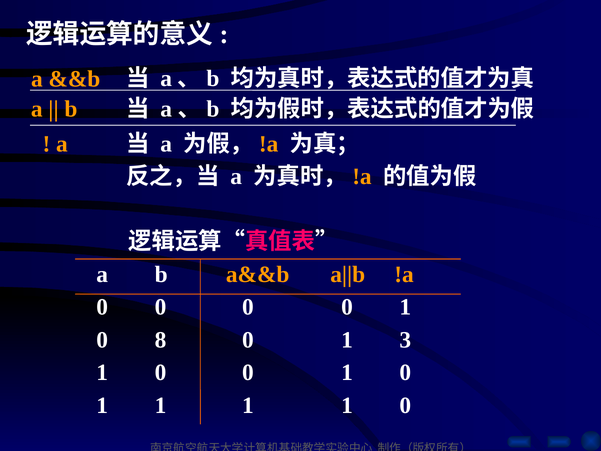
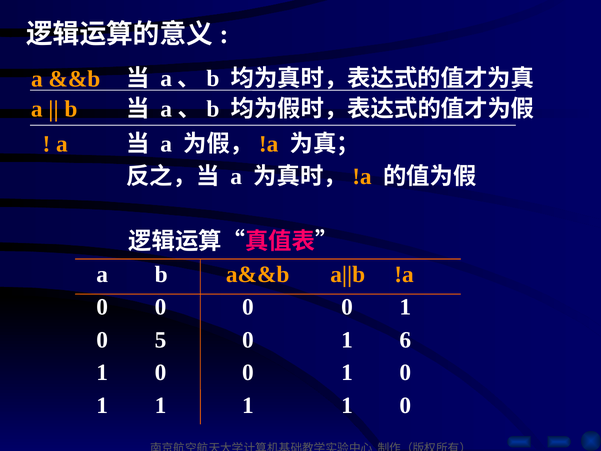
8: 8 -> 5 (160, 340)
3: 3 -> 6 (405, 340)
